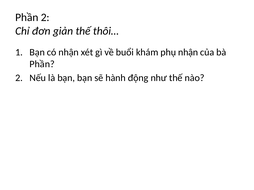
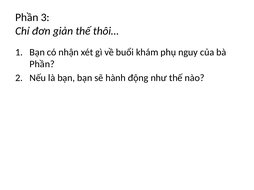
2: 2 -> 3 (45, 18)
phụ nhận: nhận -> nguy (188, 52)
